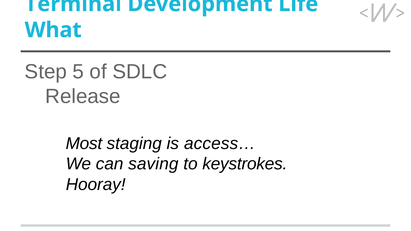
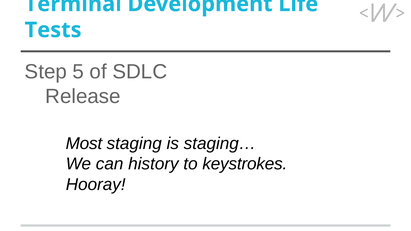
What: What -> Tests (53, 30)
access…: access… -> staging… (220, 144)
saving: saving -> history (153, 164)
